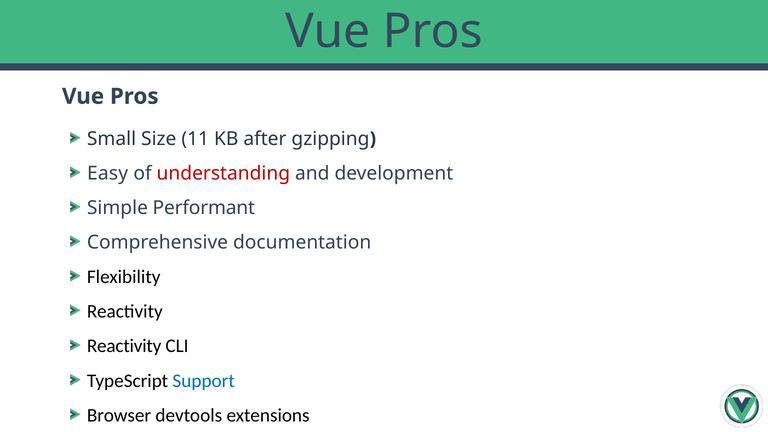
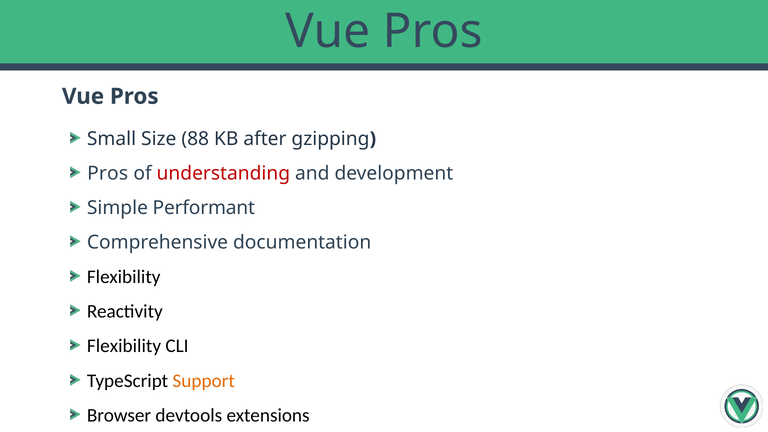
11: 11 -> 88 (195, 139)
Easy: Easy -> Pros (108, 173)
Reactivity: Reactivity -> Flexibility (124, 346)
Support colour: blue -> orange (204, 381)
